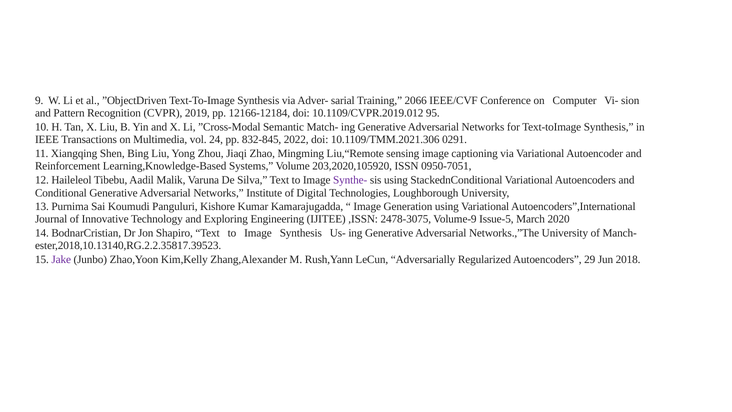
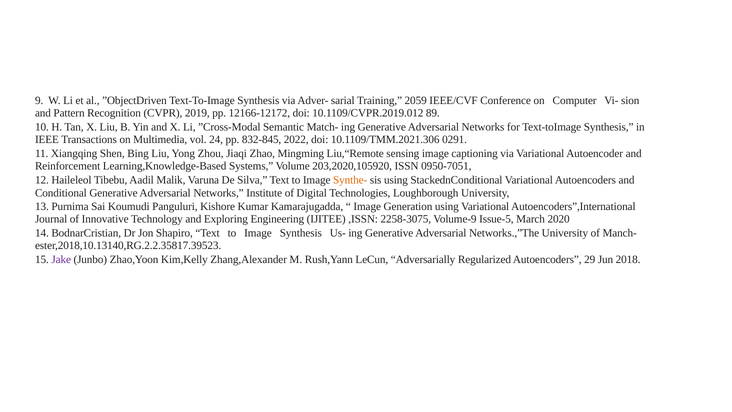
2066: 2066 -> 2059 (416, 100)
12166-12184: 12166-12184 -> 12166-12172 (259, 113)
95: 95 -> 89 (433, 113)
Synthe- colour: purple -> orange (350, 180)
2478-3075: 2478-3075 -> 2258-3075 (406, 219)
